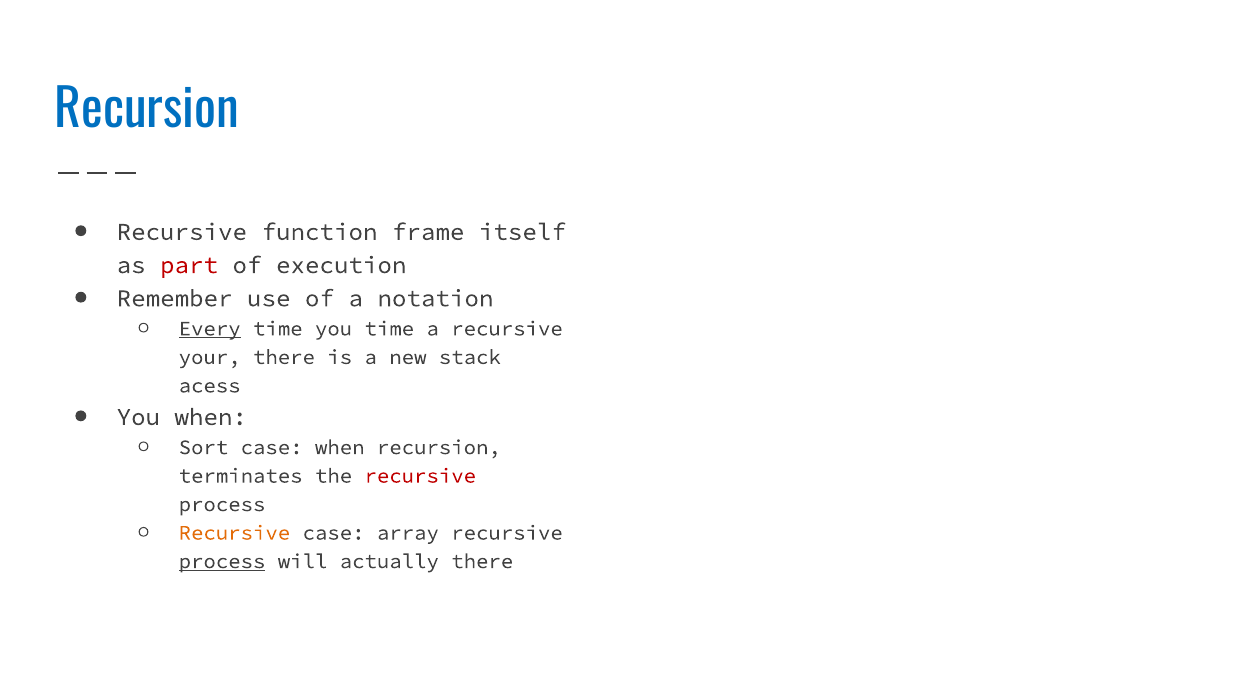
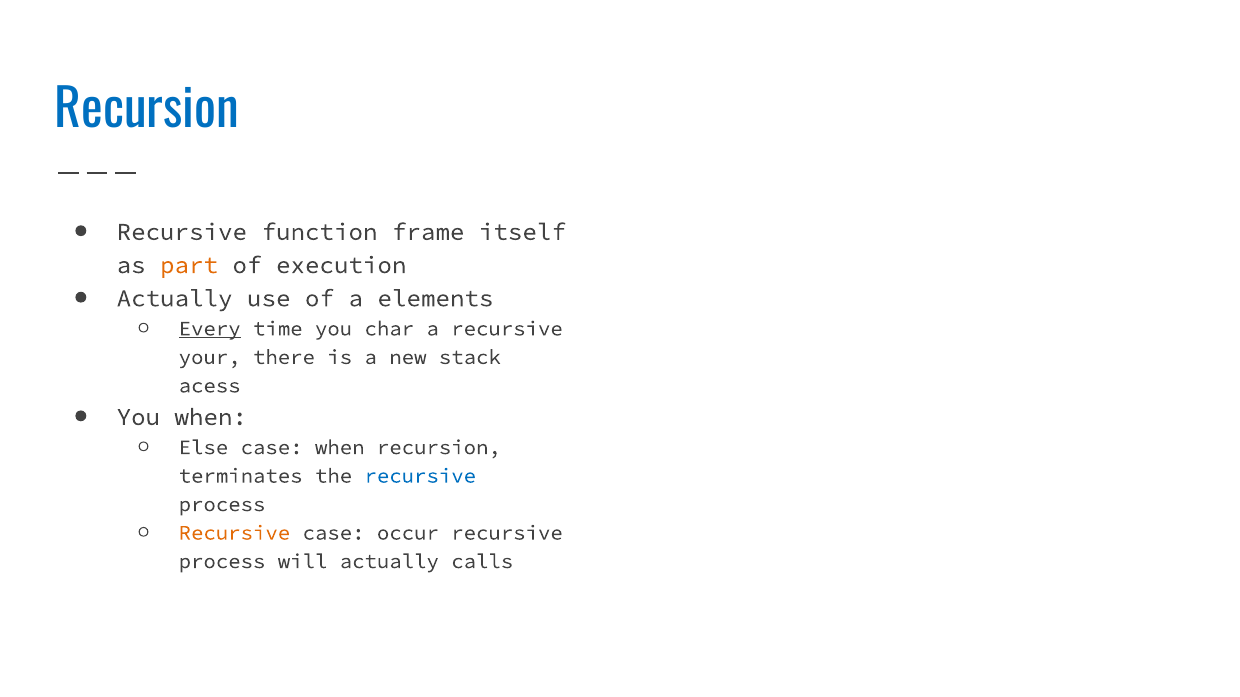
part colour: red -> orange (189, 265)
Remember: Remember -> Actually (175, 299)
notation: notation -> elements (435, 299)
you time: time -> char (389, 329)
Sort: Sort -> Else (203, 448)
recursive colour: red -> blue (420, 476)
array: array -> occur (408, 533)
process underline: present -> none (222, 562)
actually there: there -> calls (482, 562)
